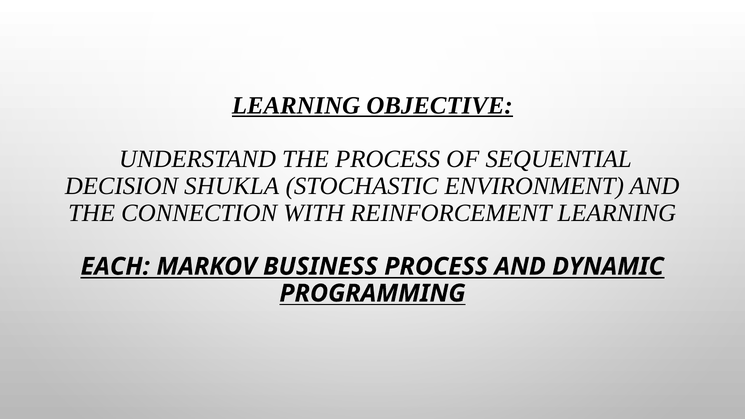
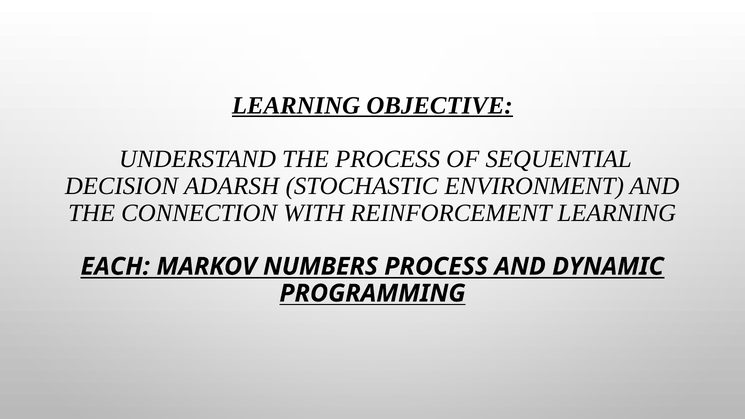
SHUKLA: SHUKLA -> ADARSH (232, 186)
BUSINESS: BUSINESS -> NUMBERS (321, 267)
